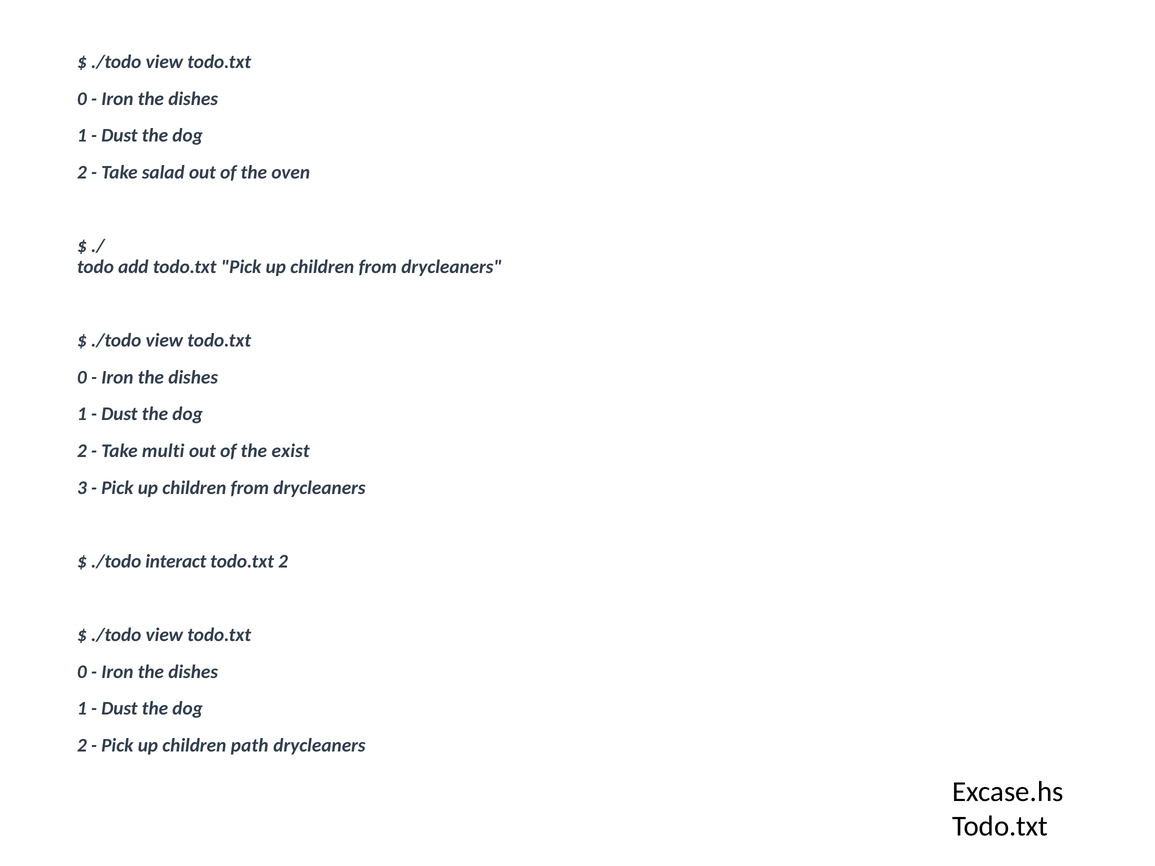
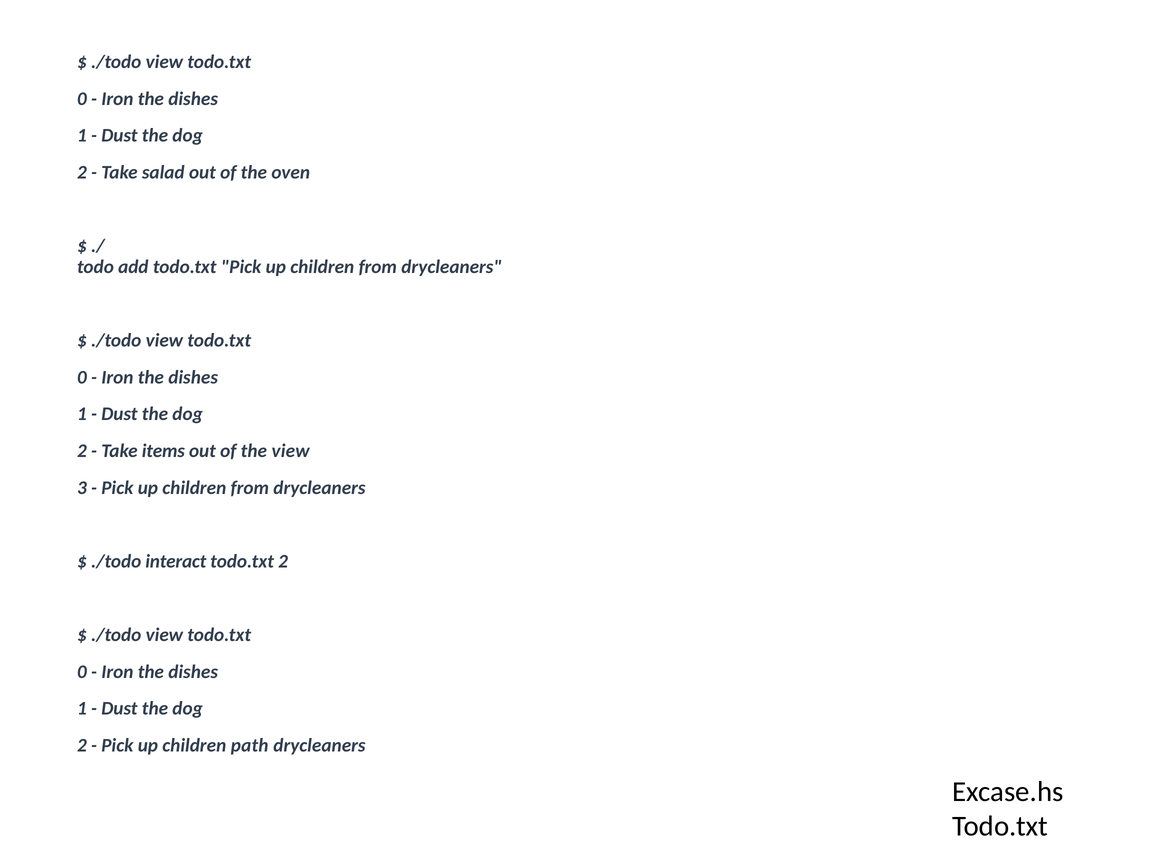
multi: multi -> items (163, 451)
the exist: exist -> view (291, 451)
